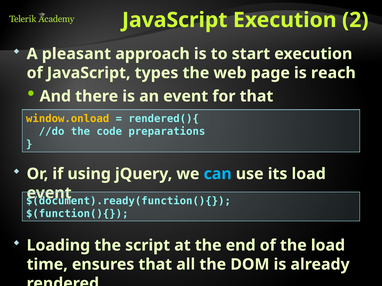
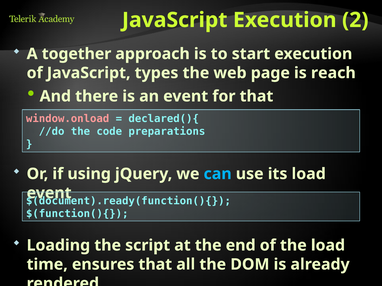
pleasant: pleasant -> together (77, 54)
window.onload colour: yellow -> pink (68, 119)
rendered(){: rendered(){ -> declared(){ (164, 119)
